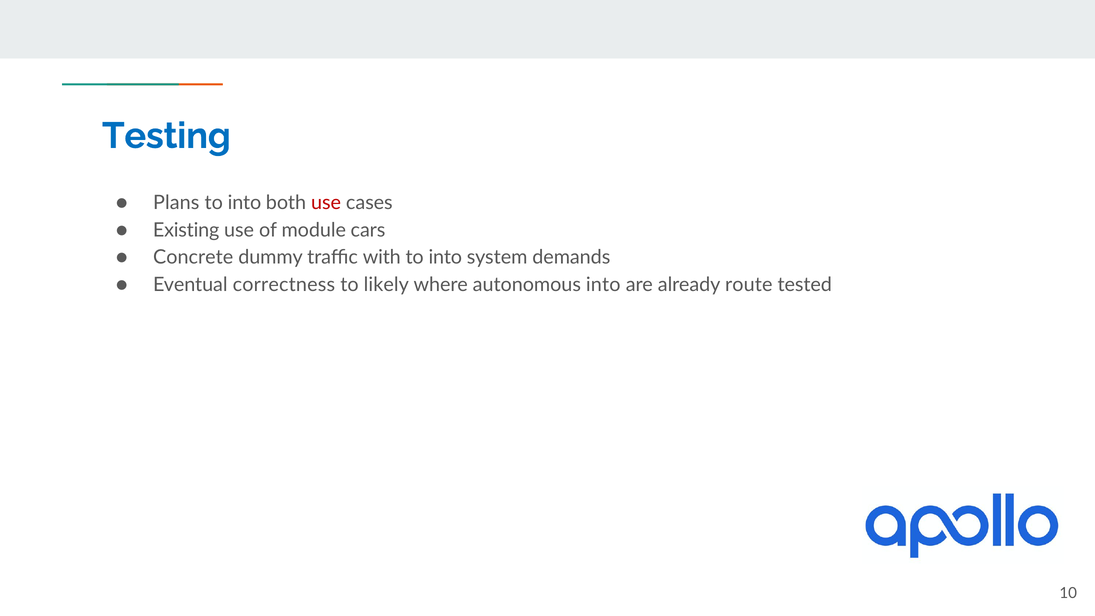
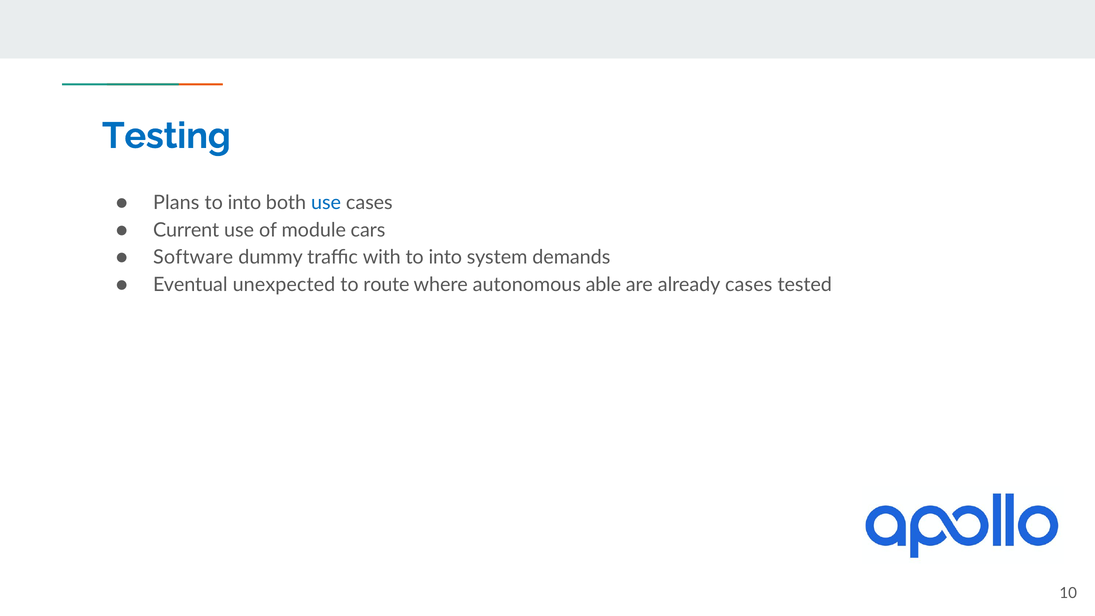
use colour: red -> blue (326, 203)
Existing: Existing -> Current (186, 230)
Concrete: Concrete -> Software (193, 257)
correctness: correctness -> unexpected (284, 285)
likely: likely -> route (386, 285)
autonomous into: into -> able (603, 285)
already route: route -> cases (749, 285)
